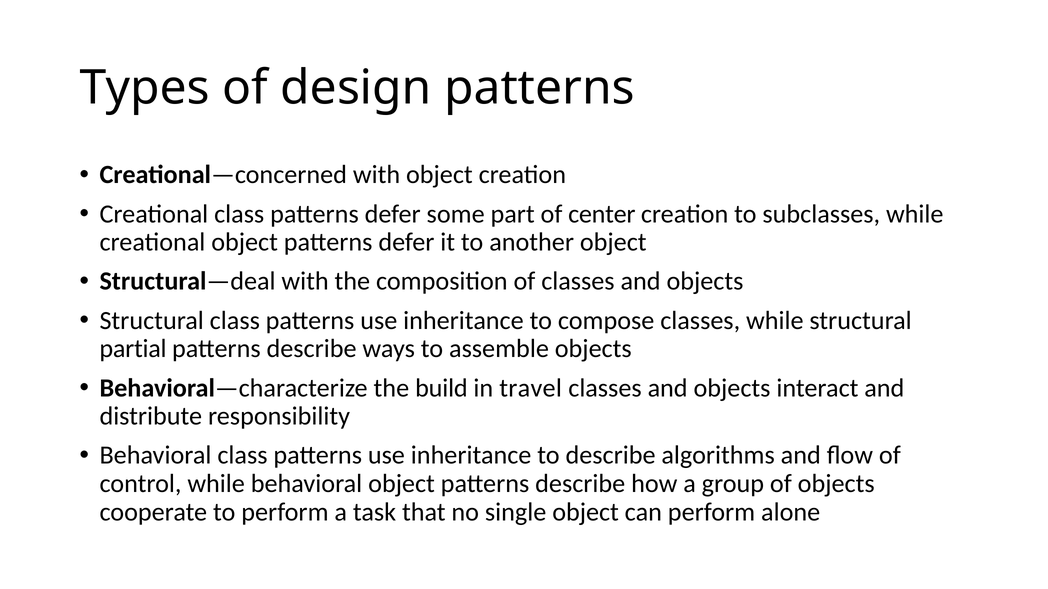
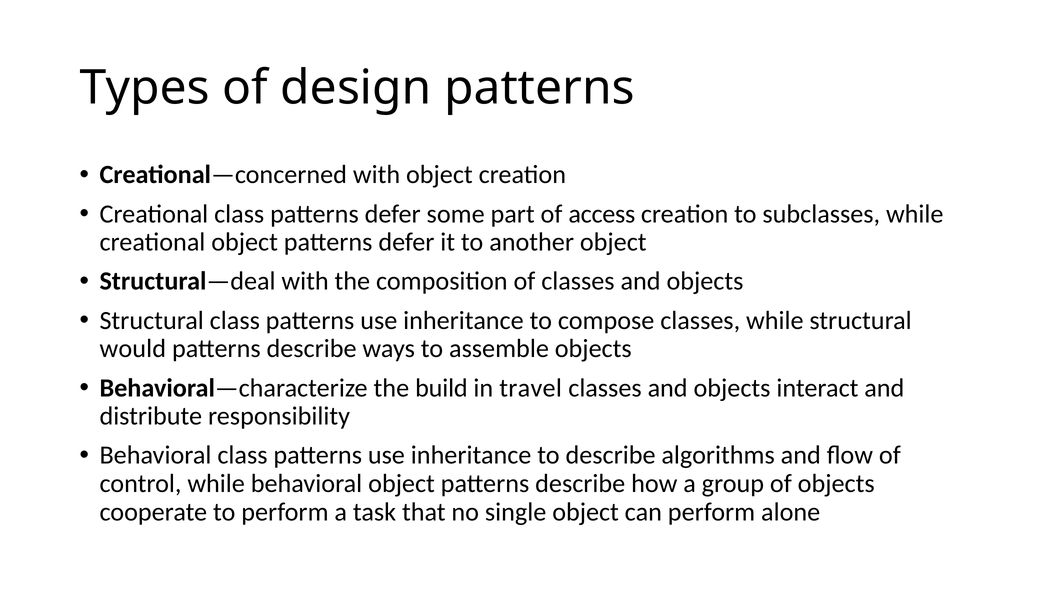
center: center -> access (602, 214)
partial: partial -> would (133, 349)
